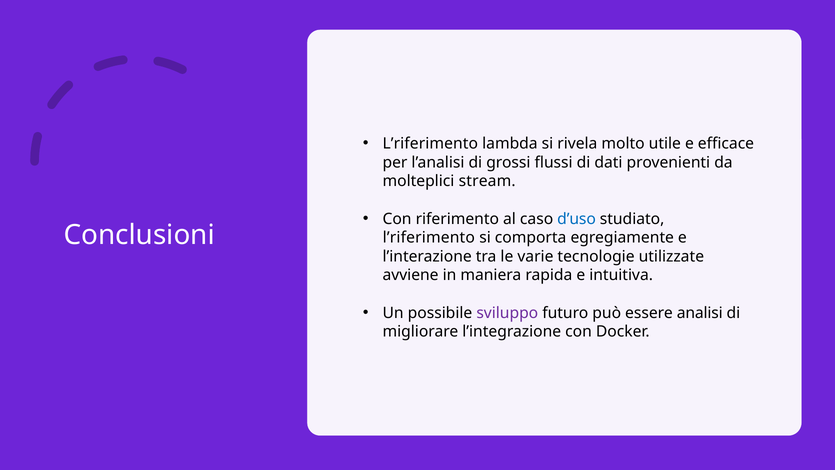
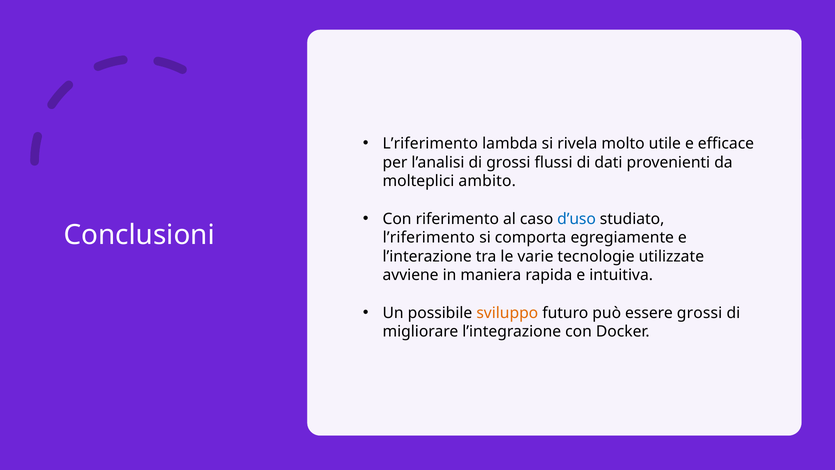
stream: stream -> ambito (487, 181)
sviluppo colour: purple -> orange (507, 313)
essere analisi: analisi -> grossi (700, 313)
